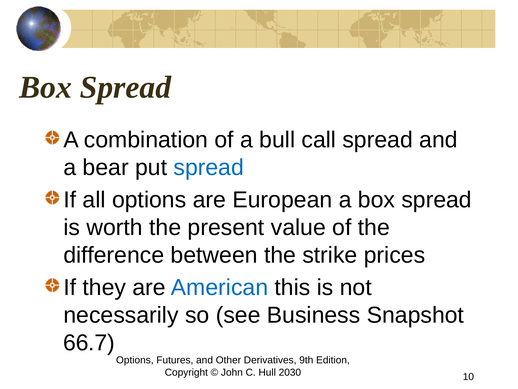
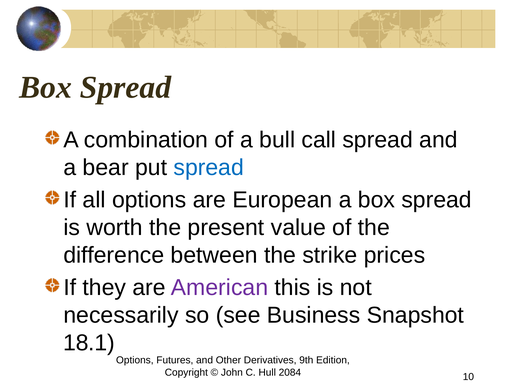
American colour: blue -> purple (220, 287)
66.7: 66.7 -> 18.1 (89, 342)
2030: 2030 -> 2084 (290, 372)
